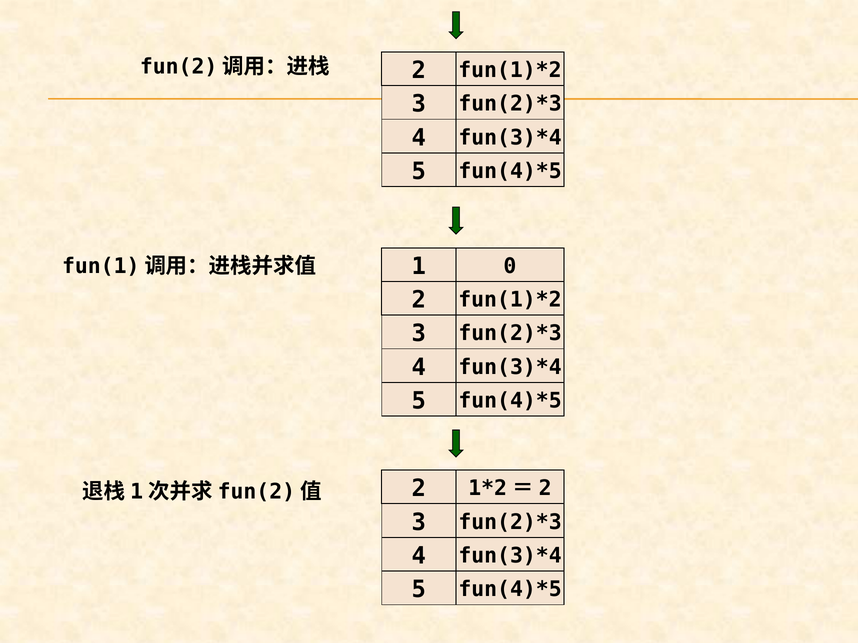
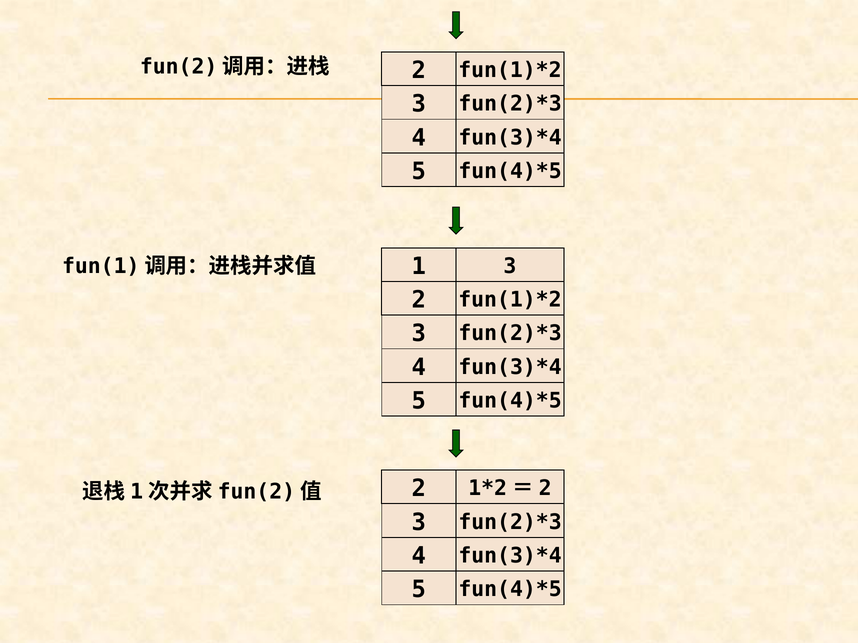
1 0: 0 -> 3 (510, 266)
